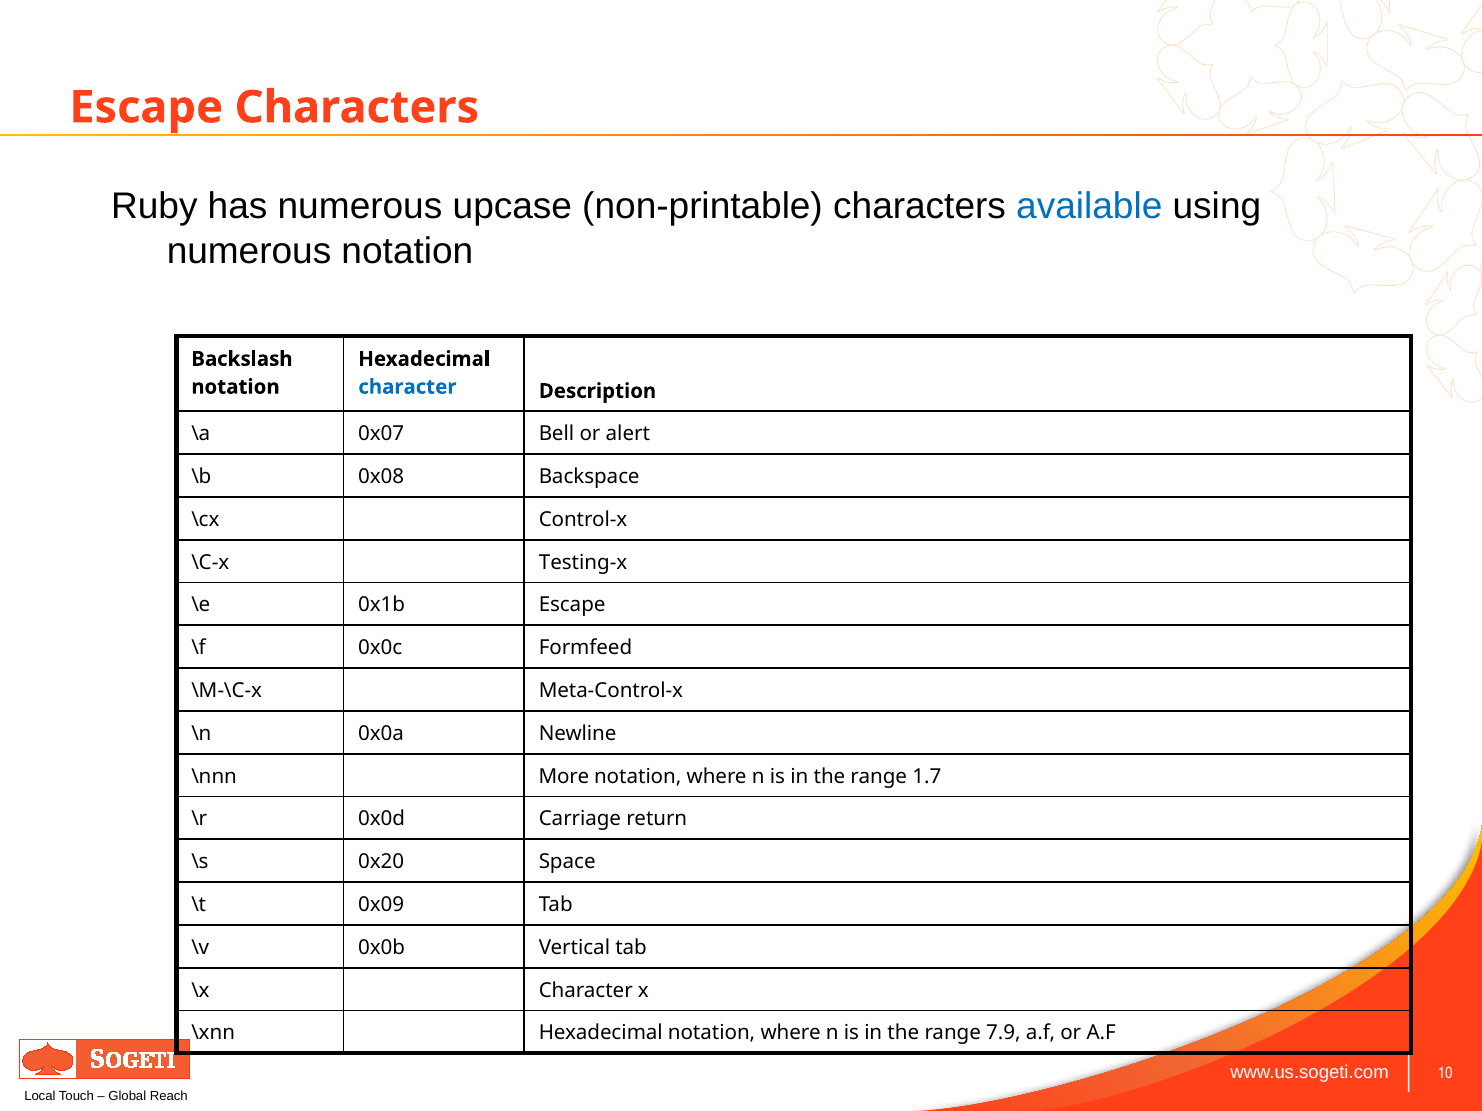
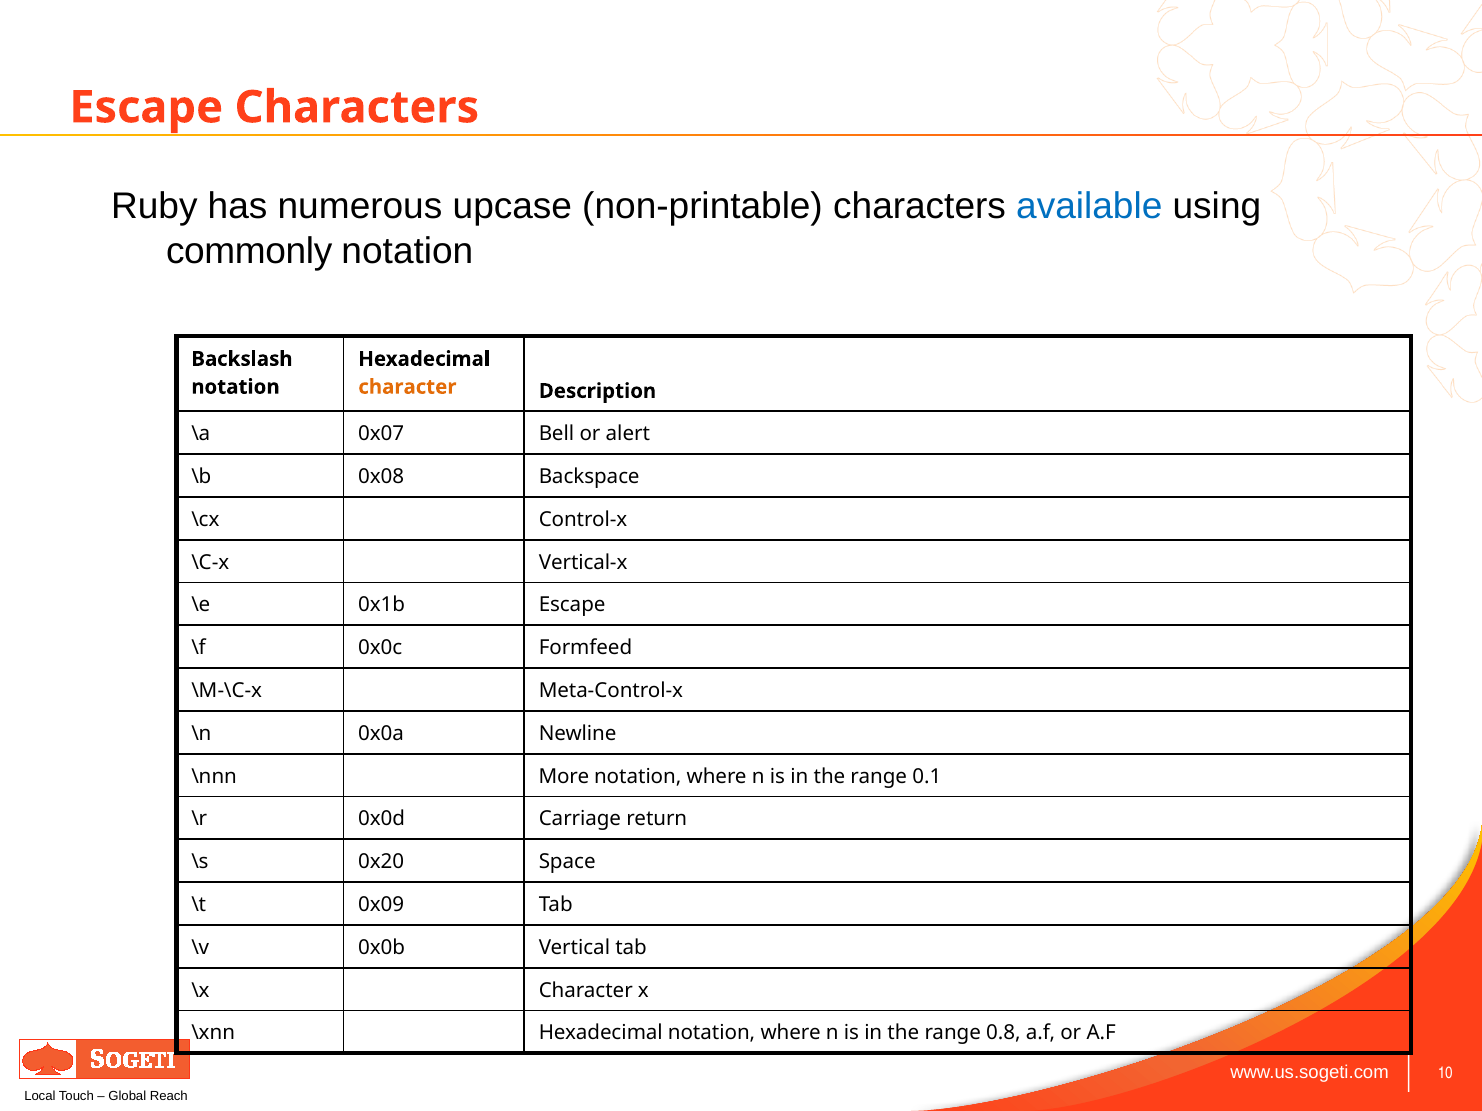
numerous: numerous -> commonly (249, 251)
character colour: blue -> orange (407, 387)
Testing-x: Testing-x -> Vertical-x (583, 563)
1.7: 1.7 -> 0.1 (927, 777)
7.9: 7.9 -> 0.8 (1003, 1034)
